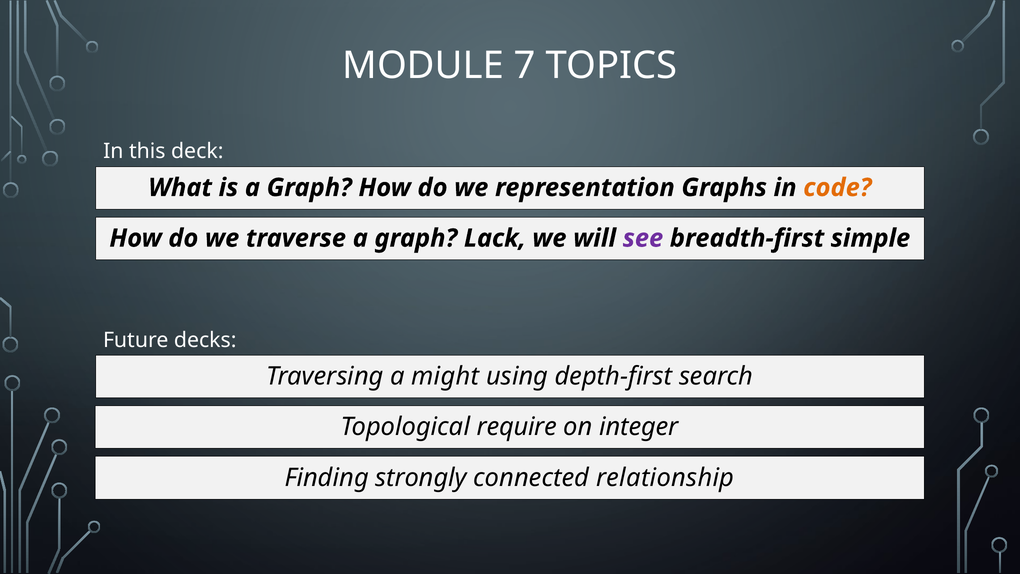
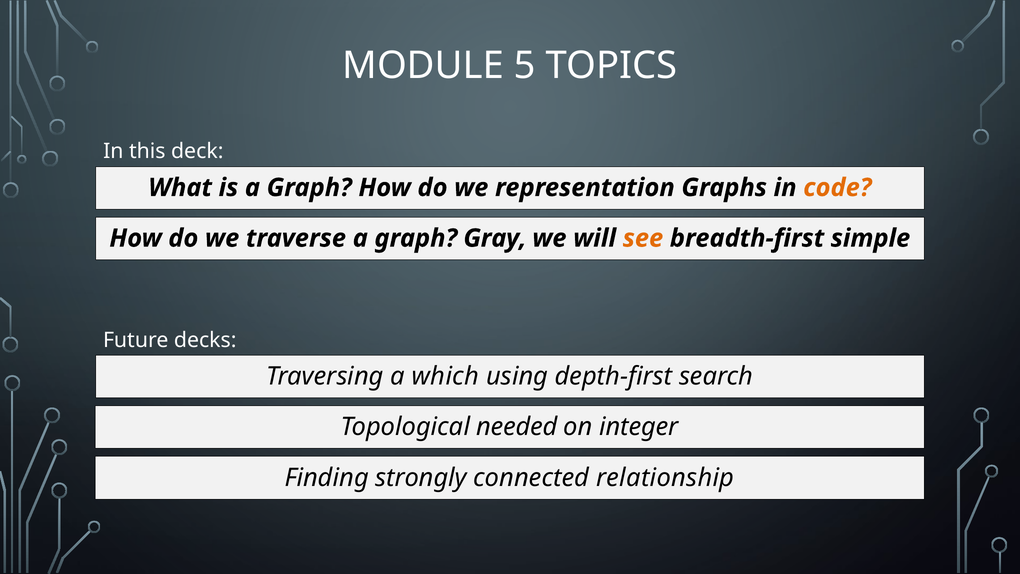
7: 7 -> 5 (525, 66)
Lack: Lack -> Gray (495, 238)
see colour: purple -> orange (643, 238)
might: might -> which (445, 376)
require: require -> needed (517, 427)
